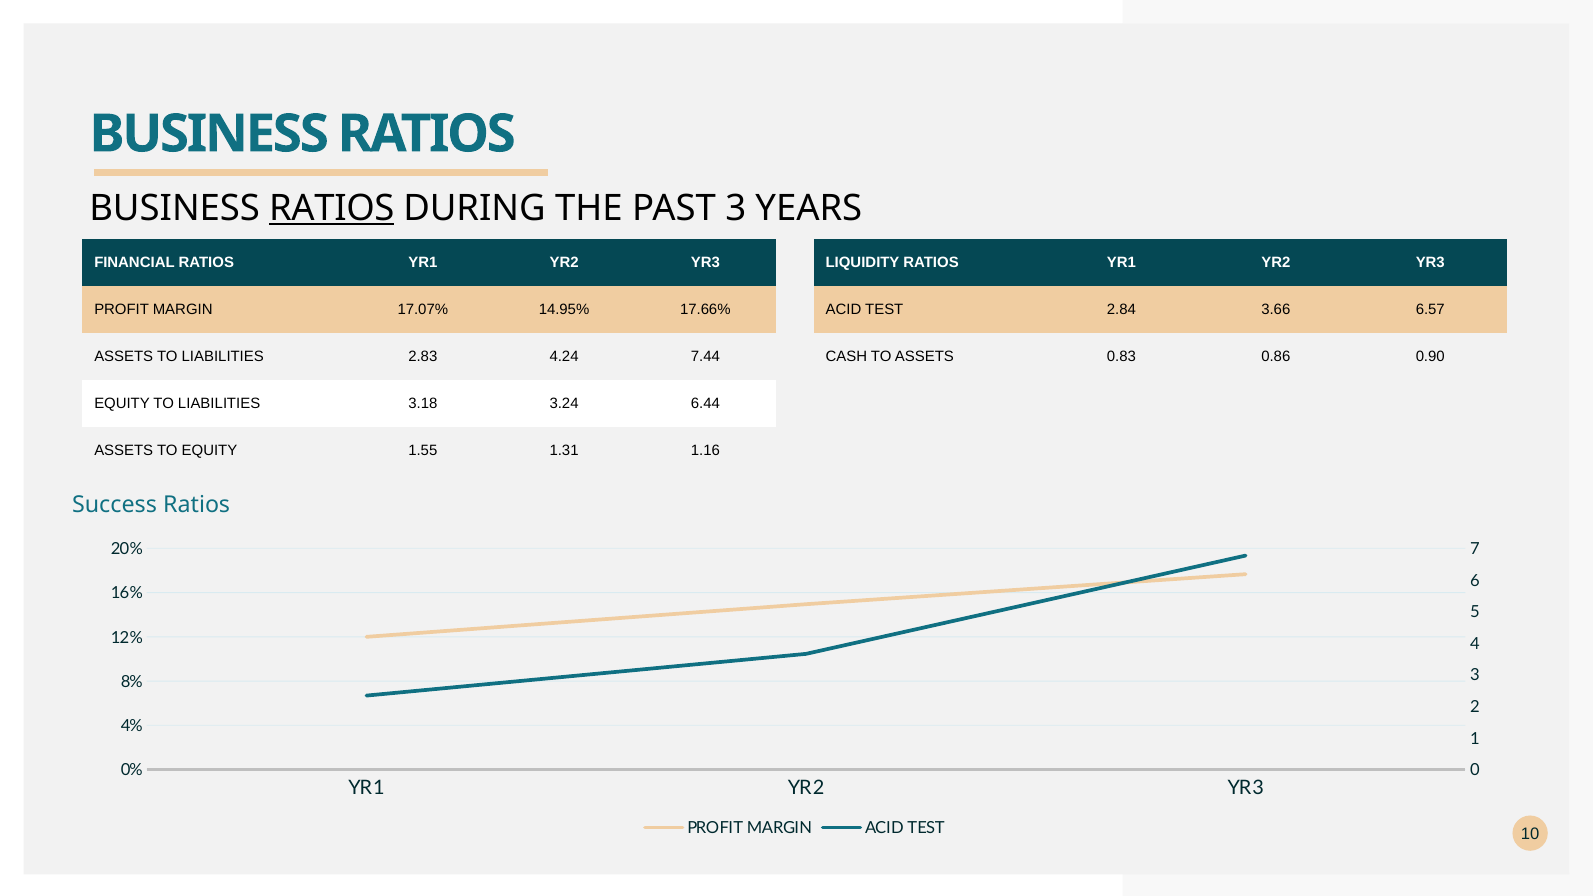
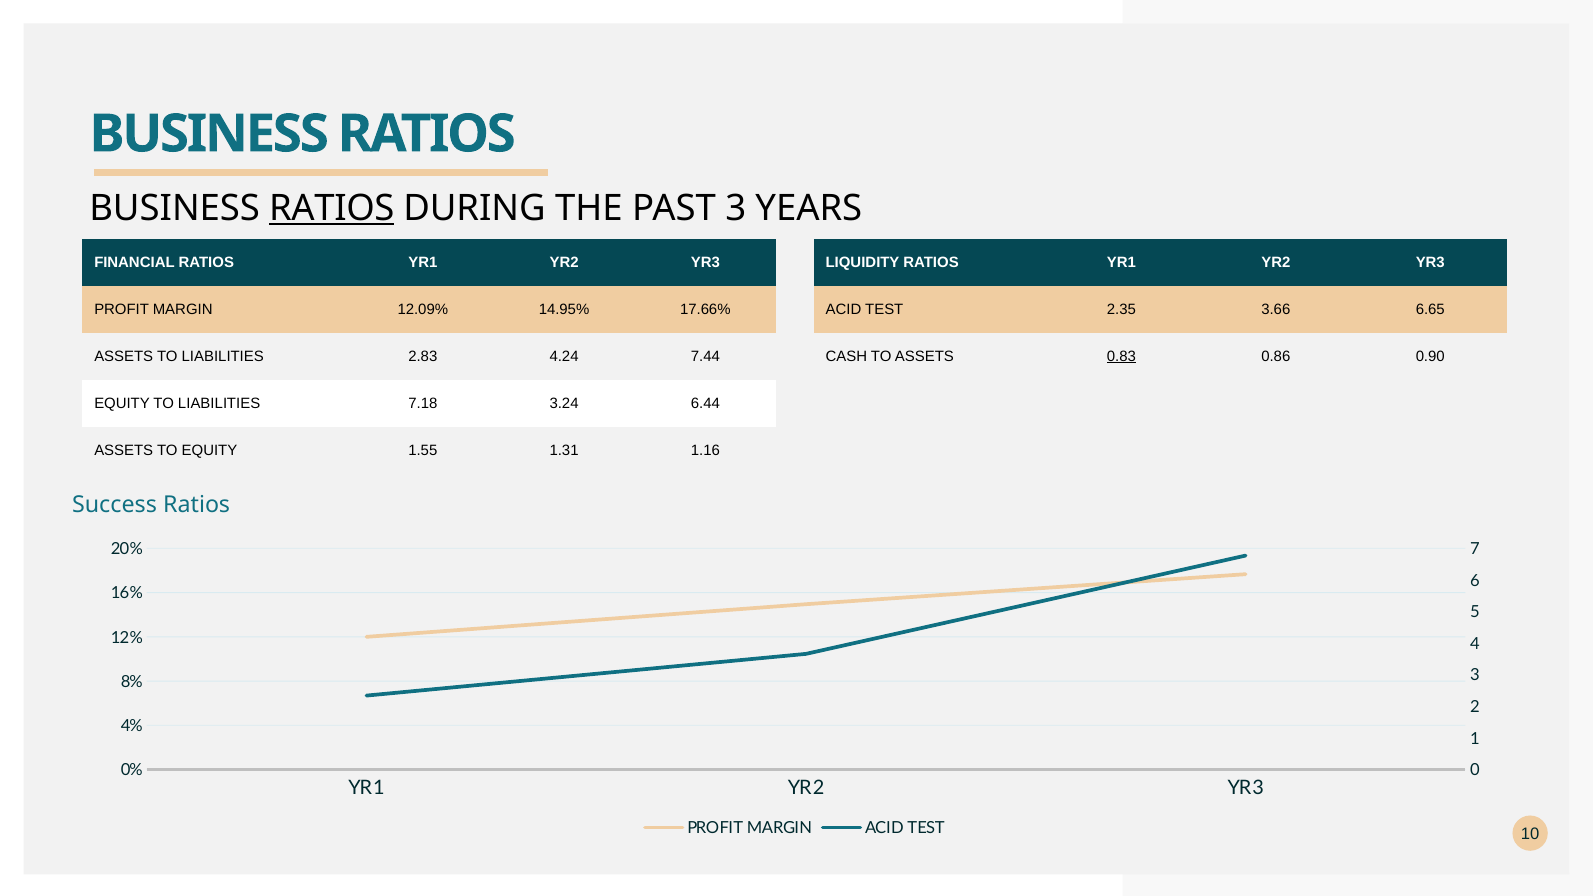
17.07%: 17.07% -> 12.09% (423, 309)
2.84: 2.84 -> 2.35 (1121, 309)
6.57: 6.57 -> 6.65 (1430, 309)
0.83 underline: none -> present (1121, 356)
3.18: 3.18 -> 7.18 (423, 403)
